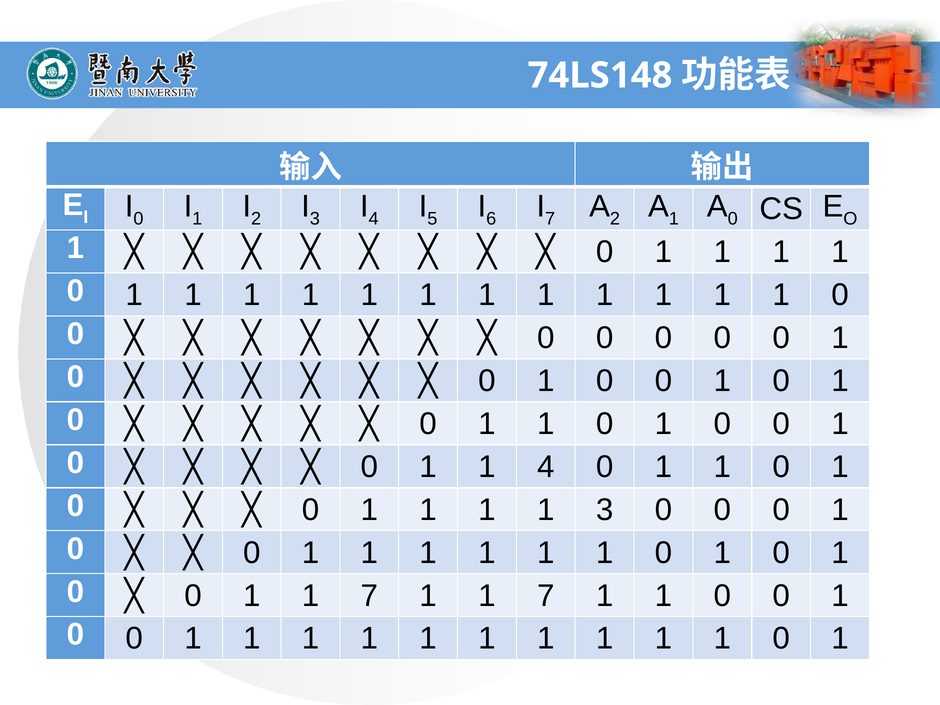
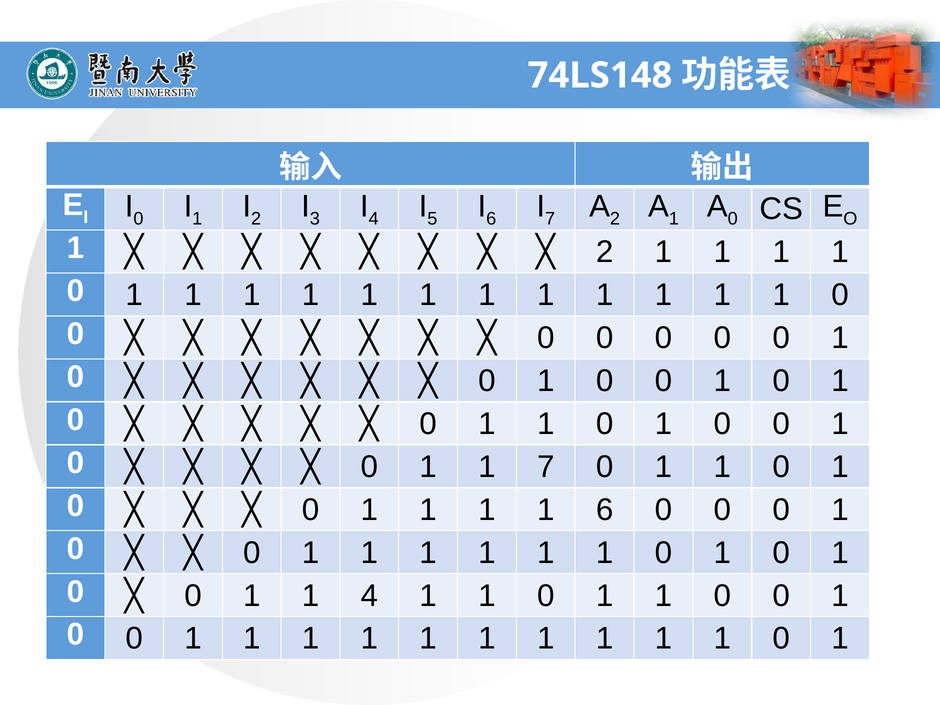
0: 0 -> 2 (605, 252)
1 4: 4 -> 7 (546, 467)
1 3: 3 -> 6 (605, 510)
0 1 1 7: 7 -> 4 (369, 596)
7: 7 -> 0 (546, 596)
